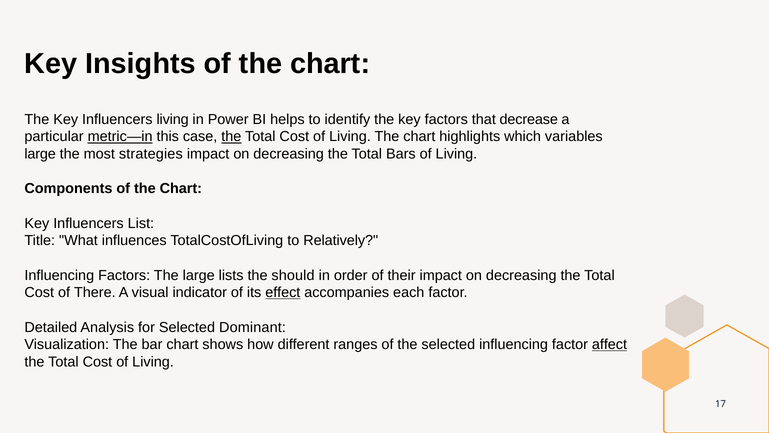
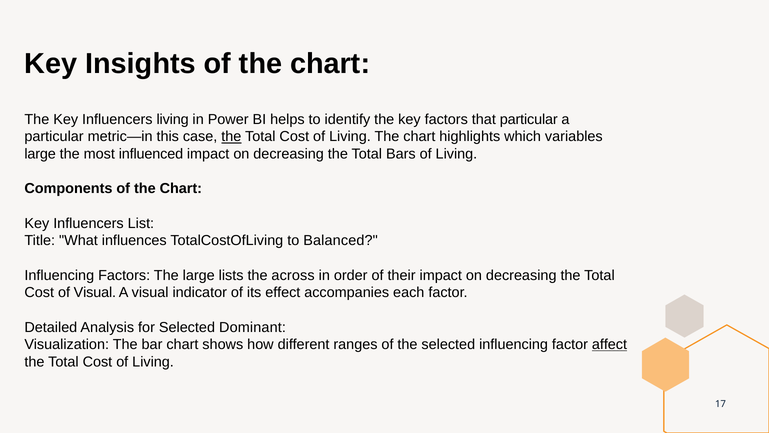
that decrease: decrease -> particular (529, 119)
metric—in underline: present -> none (120, 137)
strategies: strategies -> influenced (151, 154)
Relatively: Relatively -> Balanced (341, 240)
should: should -> across (293, 275)
of There: There -> Visual (95, 292)
effect underline: present -> none (283, 292)
